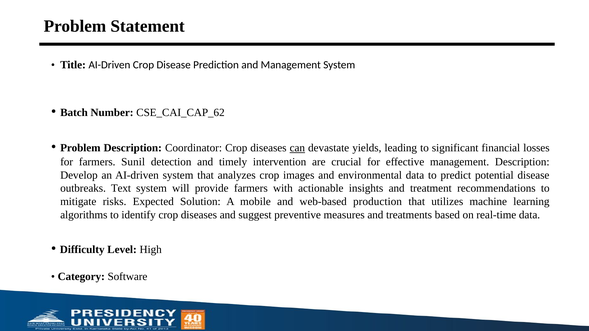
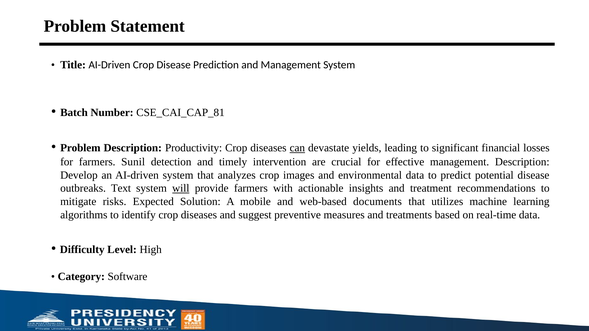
CSE_CAI_CAP_62: CSE_CAI_CAP_62 -> CSE_CAI_CAP_81 (180, 113)
Coordinator: Coordinator -> Productivity (194, 148)
will underline: none -> present (181, 189)
production: production -> documents (378, 202)
